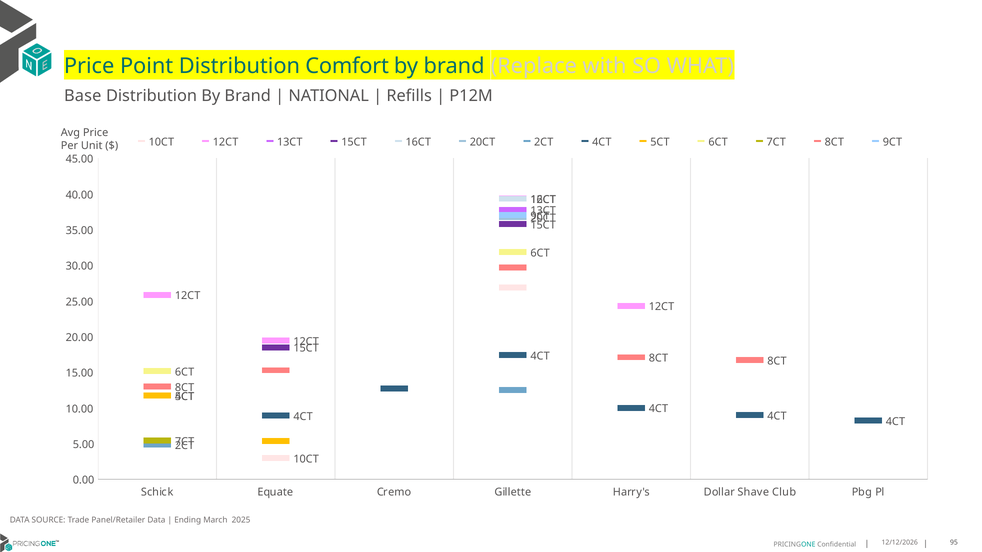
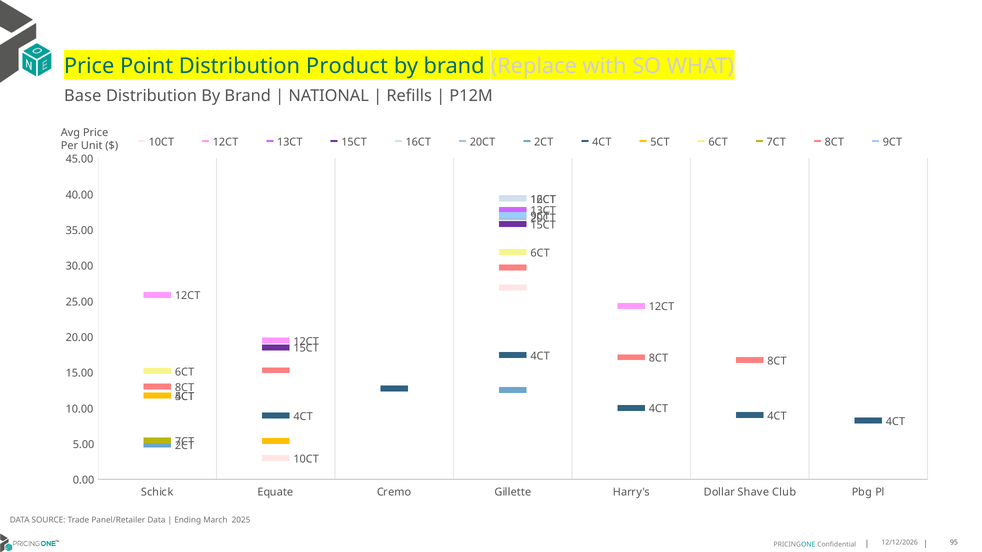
Comfort: Comfort -> Product (347, 66)
